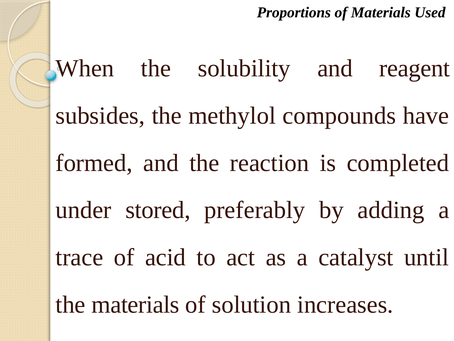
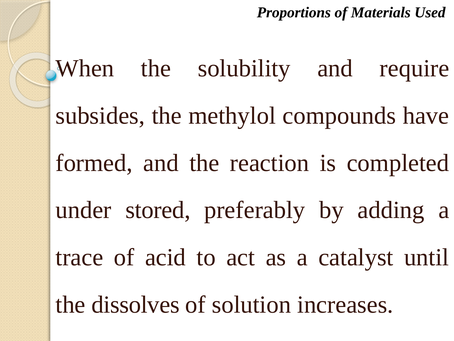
reagent: reagent -> require (414, 68)
the materials: materials -> dissolves (136, 304)
